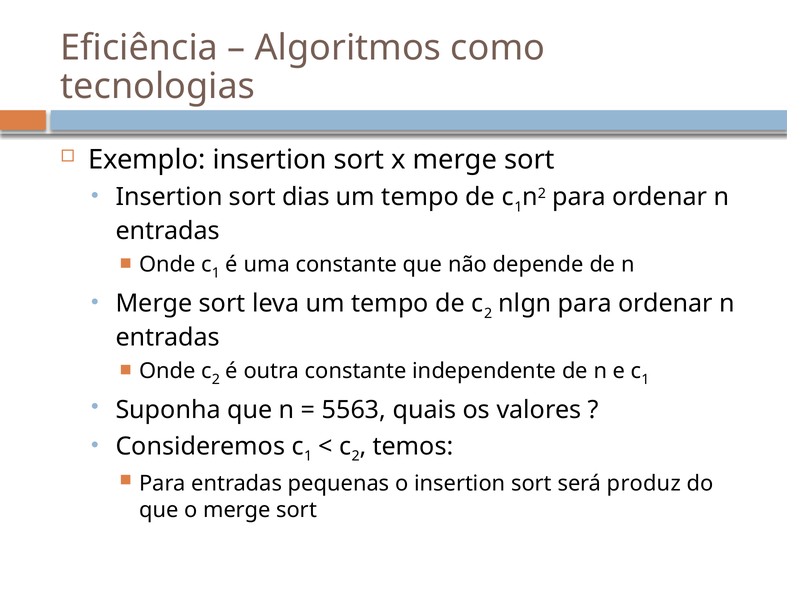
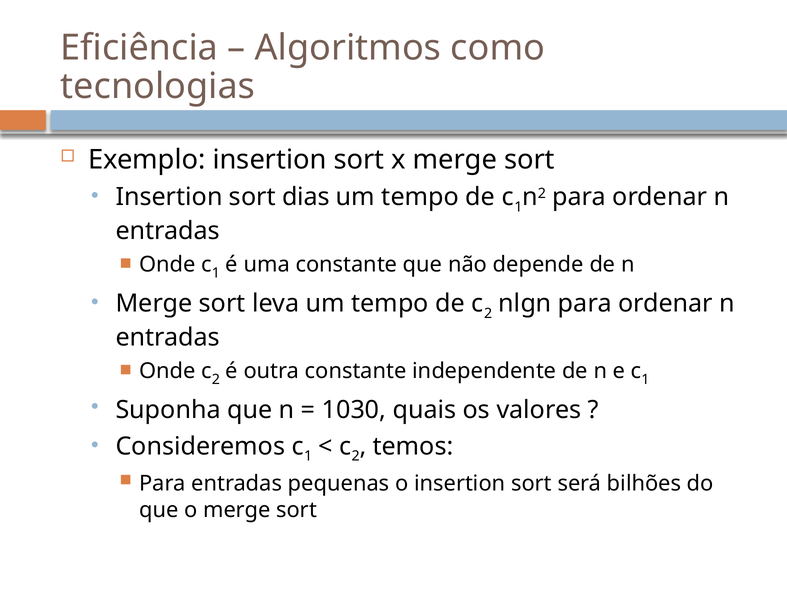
5563: 5563 -> 1030 (354, 410)
produz: produz -> bilhões (644, 484)
